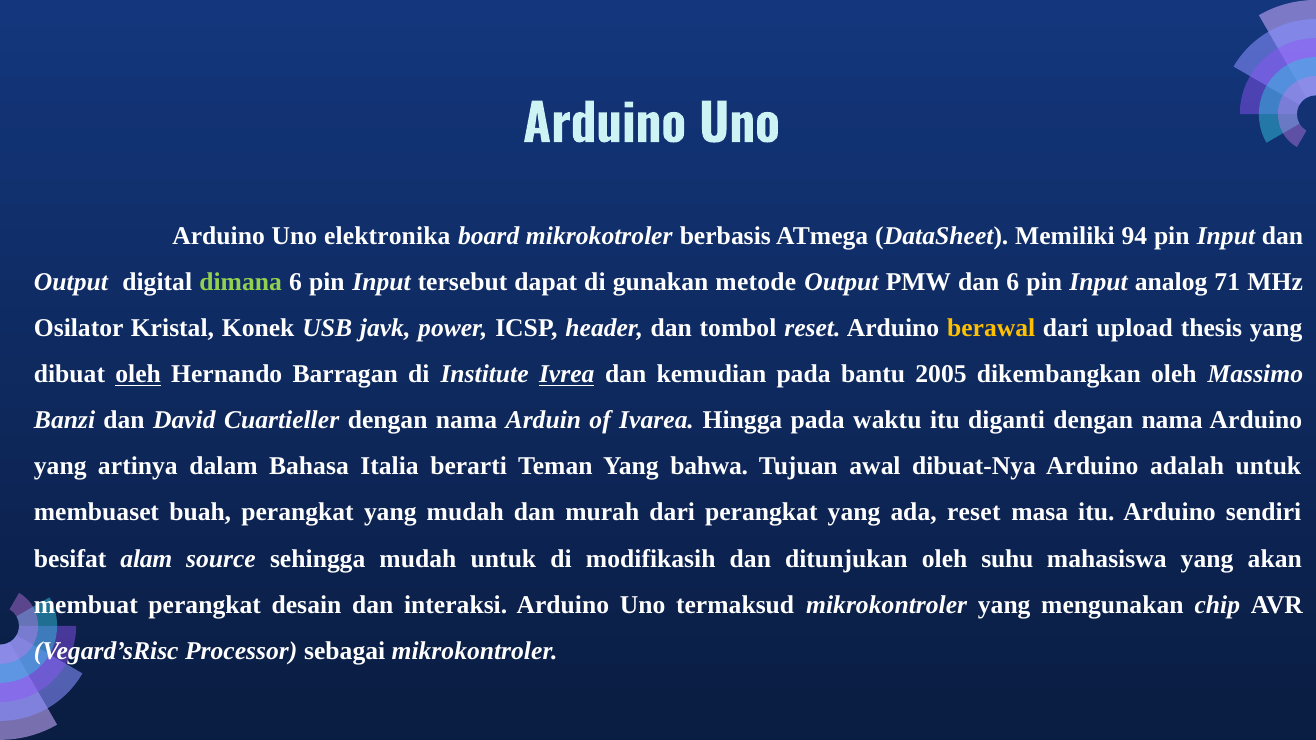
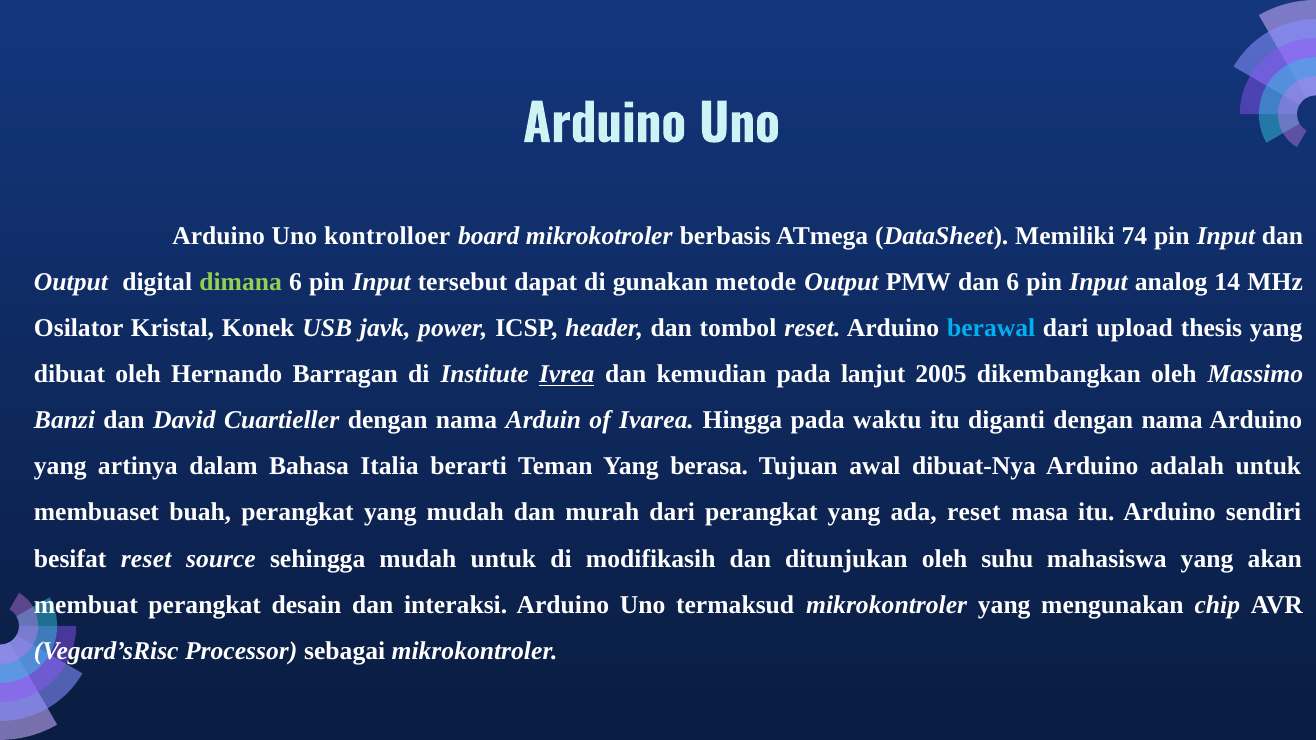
elektronika: elektronika -> kontrolloer (387, 236)
94: 94 -> 74 (1134, 236)
71: 71 -> 14 (1227, 282)
berawal colour: yellow -> light blue (991, 328)
oleh underline: present -> none (138, 375)
bantu: bantu -> lanjut (873, 375)
bahwa: bahwa -> berasa (709, 467)
besifat alam: alam -> reset (146, 559)
